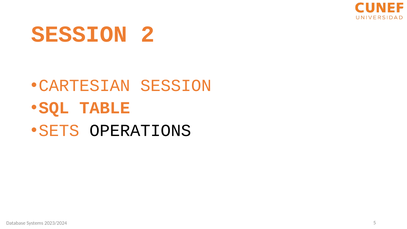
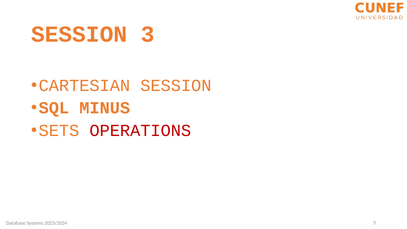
2: 2 -> 3 (148, 34)
TABLE: TABLE -> MINUS (105, 108)
OPERATIONS colour: black -> red (140, 131)
